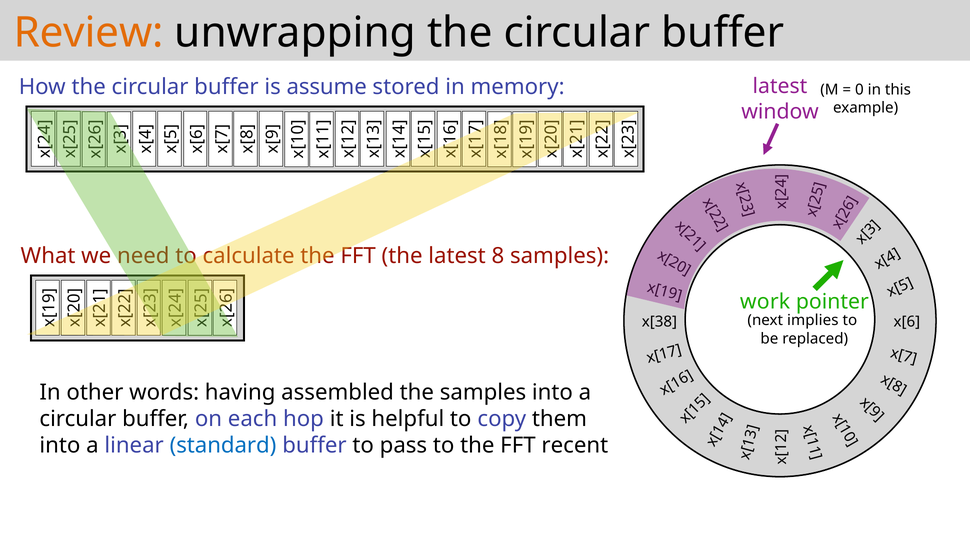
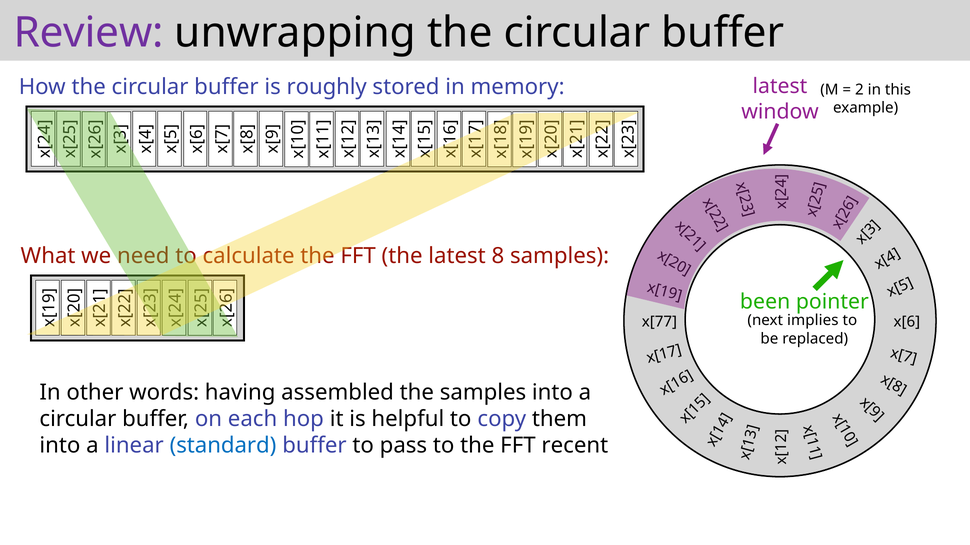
Review colour: orange -> purple (89, 33)
assume: assume -> roughly (327, 87)
0: 0 -> 2 (859, 90)
work: work -> been (765, 302)
x[38: x[38 -> x[77 (659, 322)
